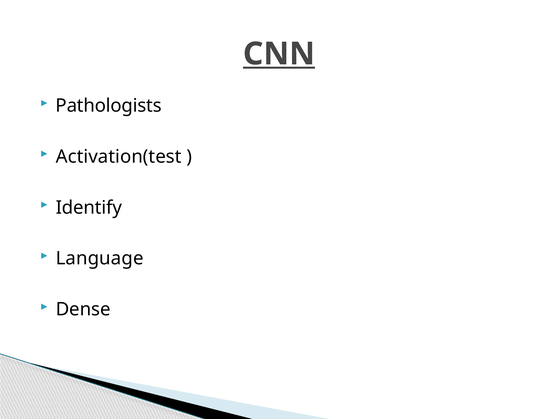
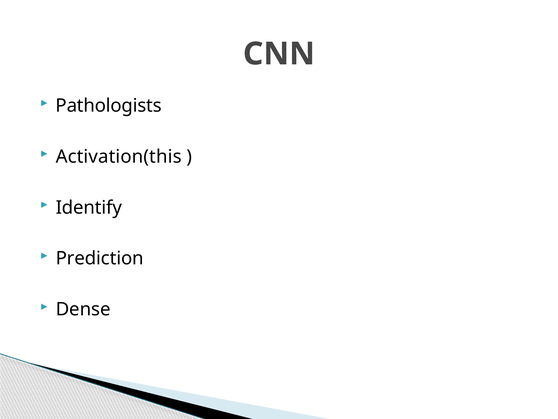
CNN underline: present -> none (279, 54)
Activation(test: Activation(test -> Activation(this (119, 156)
Language: Language -> Prediction (100, 258)
